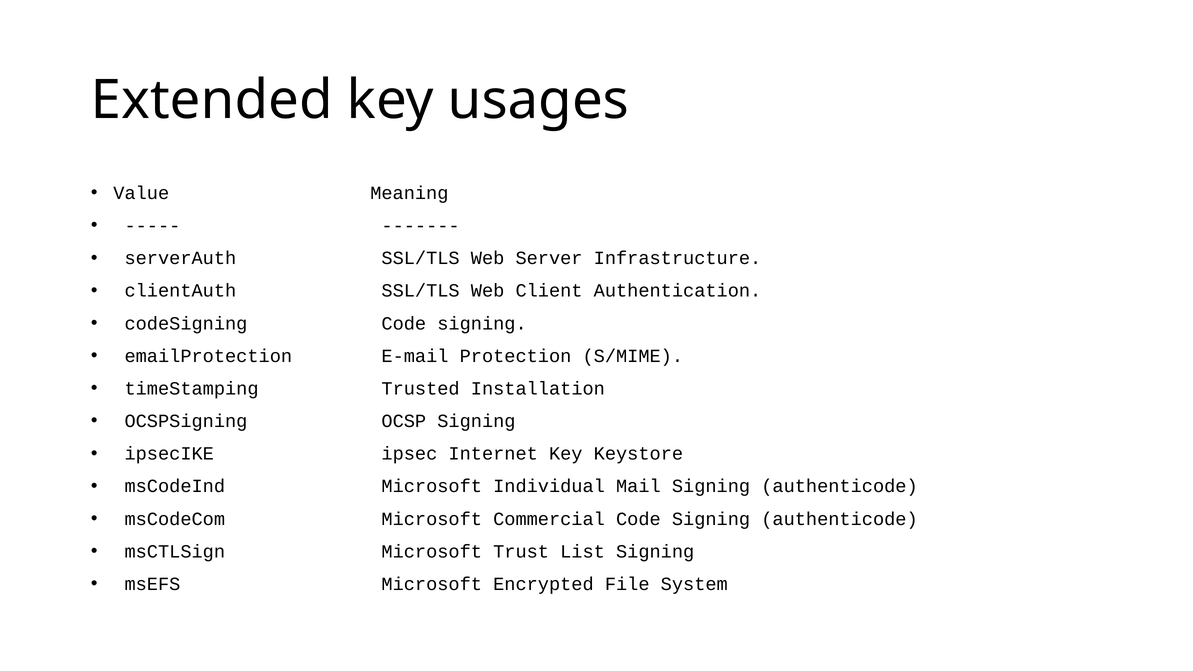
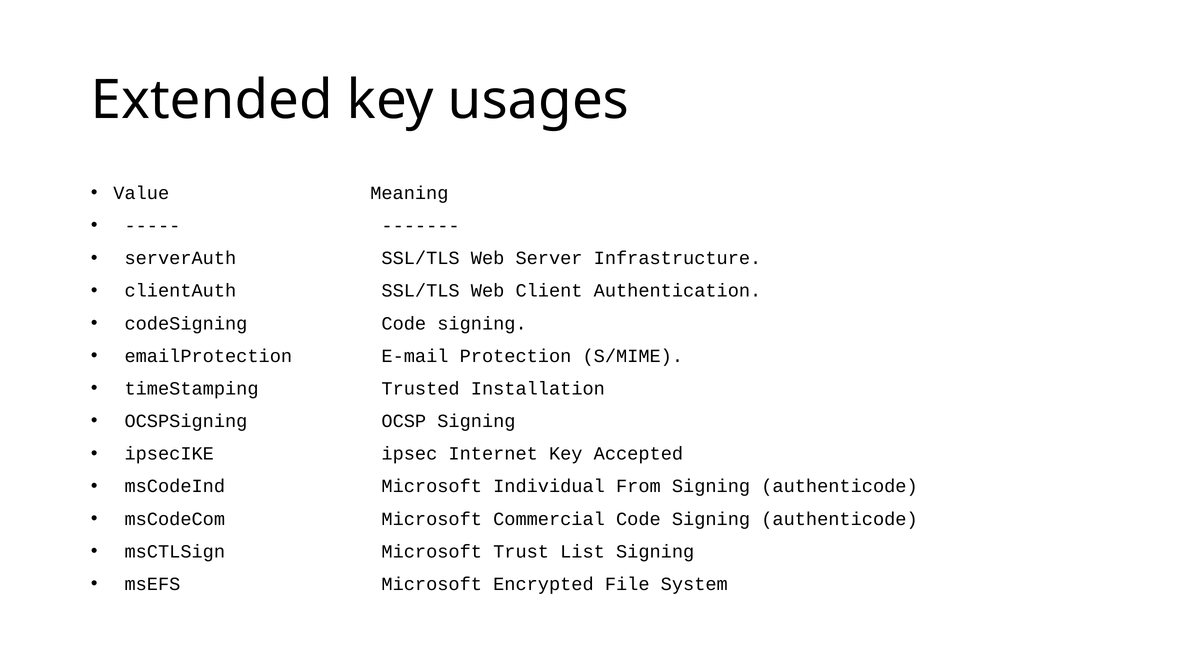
Keystore: Keystore -> Accepted (638, 454)
Mail: Mail -> From (638, 486)
